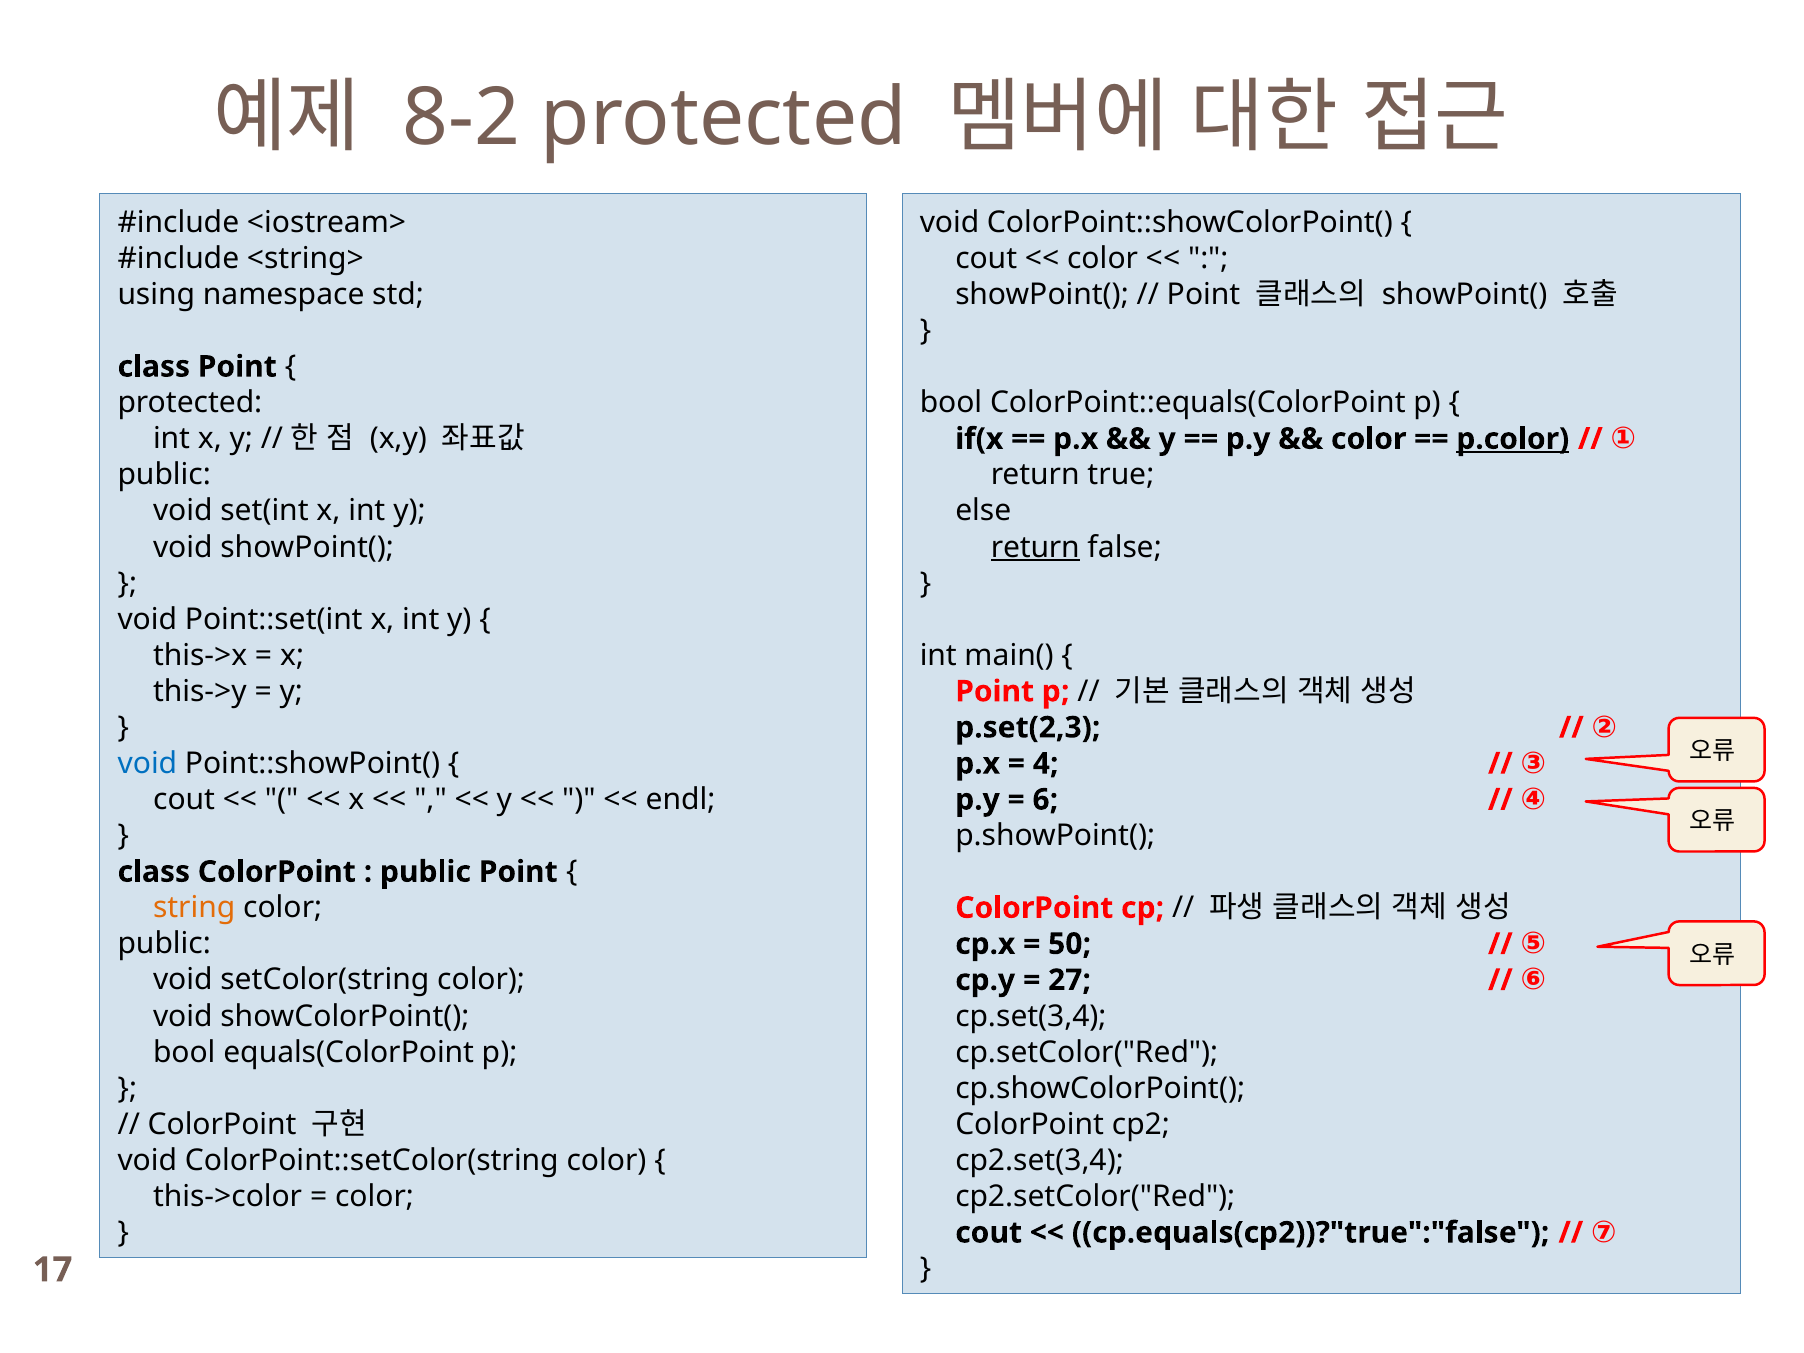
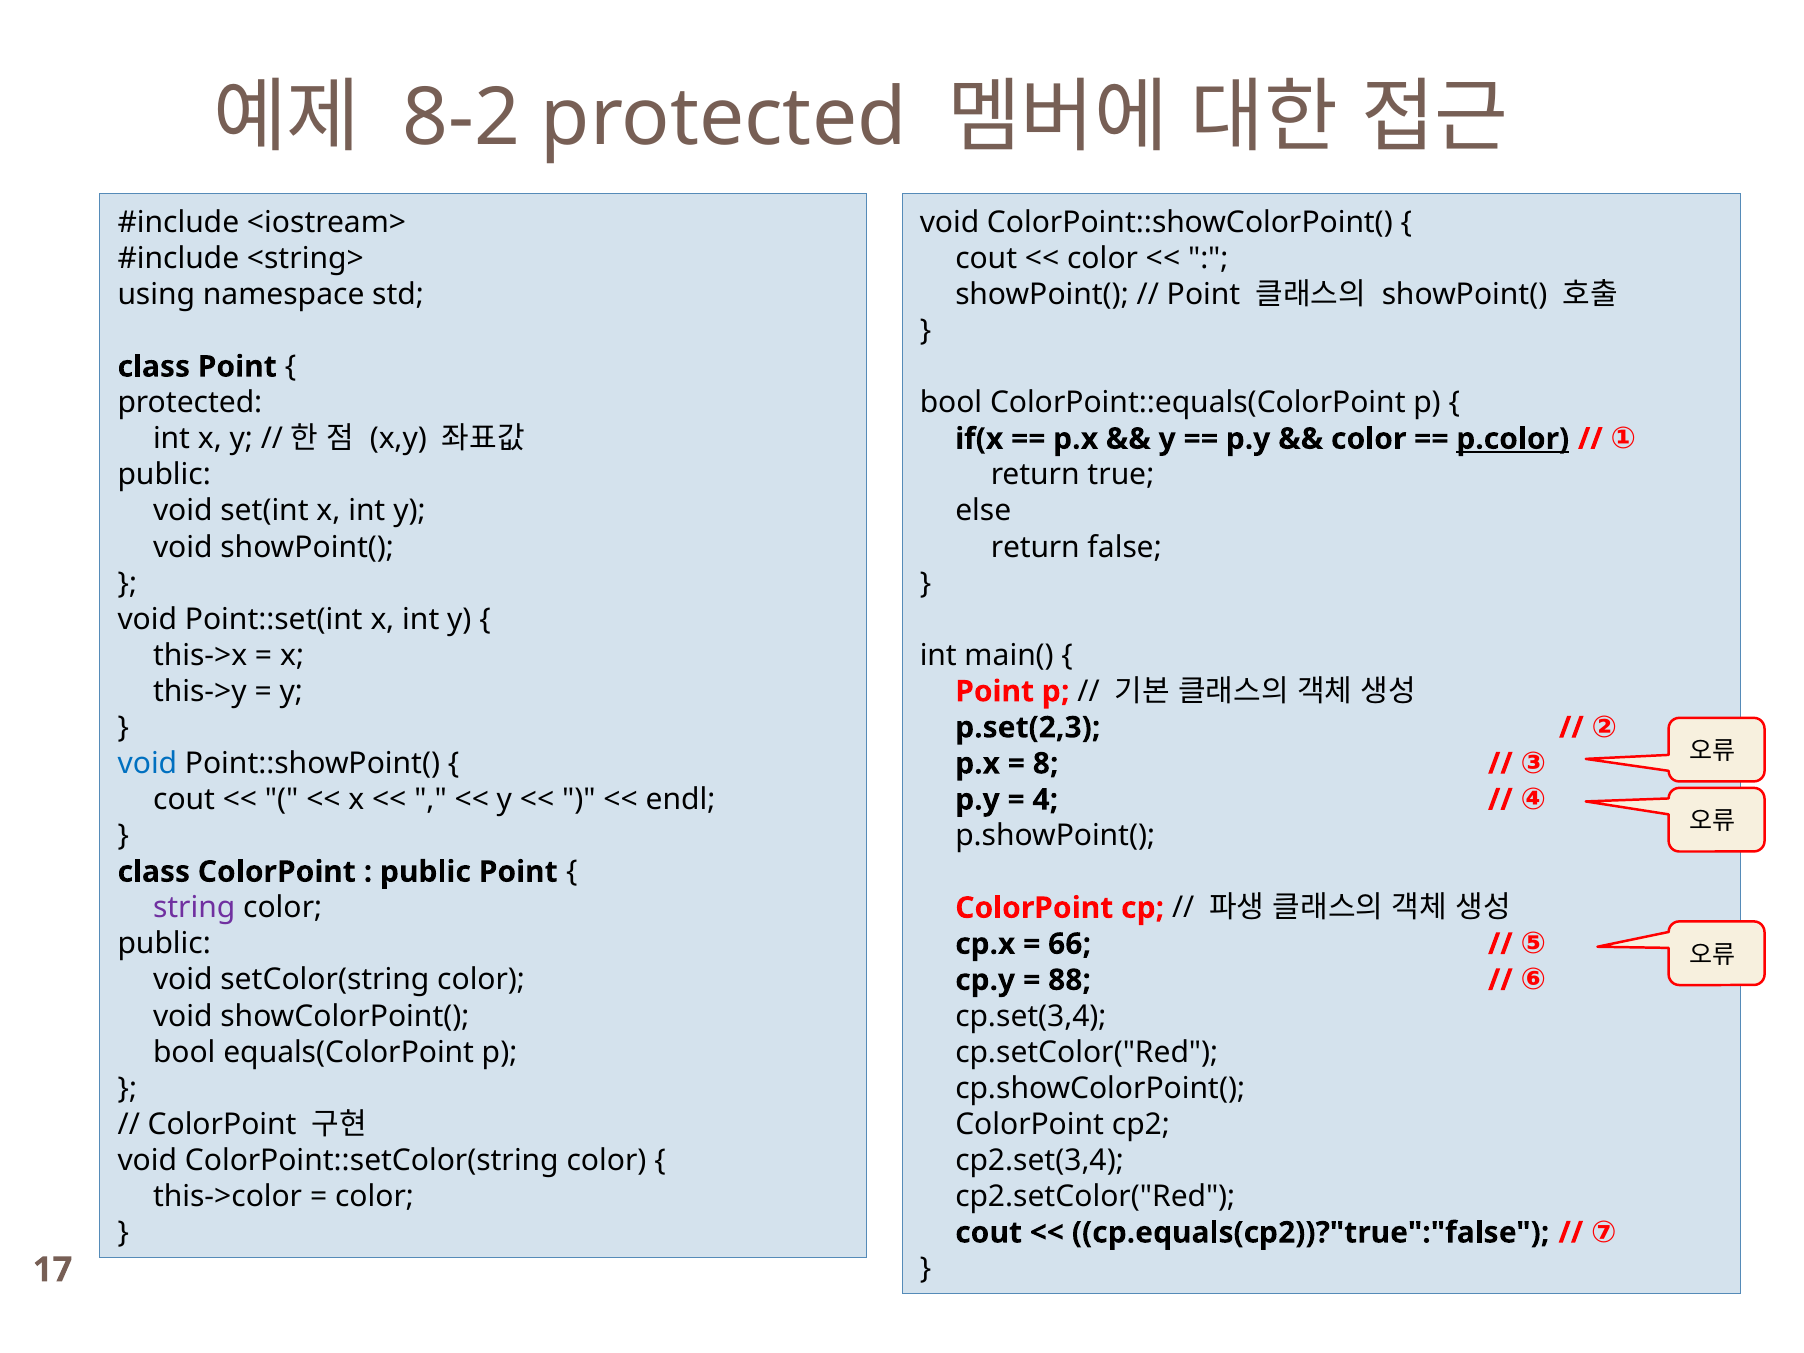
return underline: present -> none (1035, 547)
4: 4 -> 8 (1046, 764)
6: 6 -> 4 (1045, 800)
string colour: orange -> purple (194, 908)
50: 50 -> 66 (1070, 944)
27: 27 -> 88 (1070, 980)
